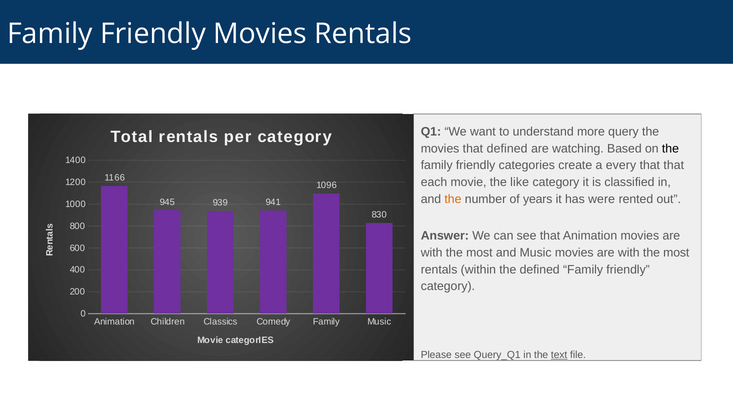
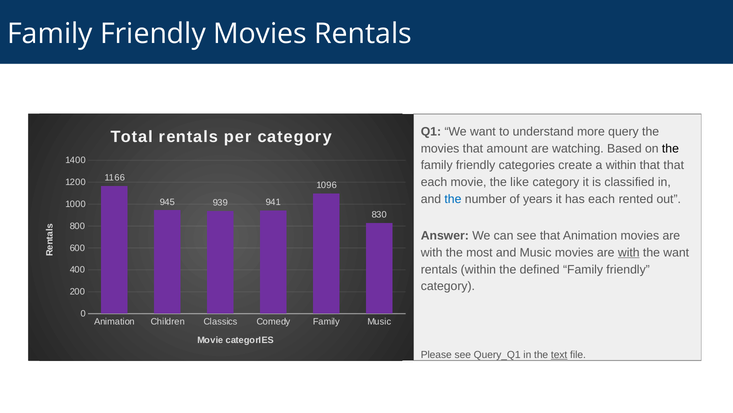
that defined: defined -> amount (507, 148)
a every: every -> within (621, 165)
the colour: orange -> blue (453, 199)
has were: were -> each (602, 199)
with underline: none -> present (629, 252)
most: most -> want (676, 252)
